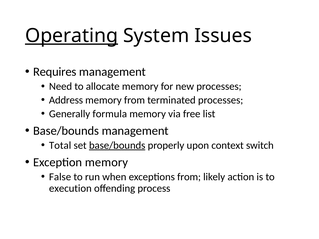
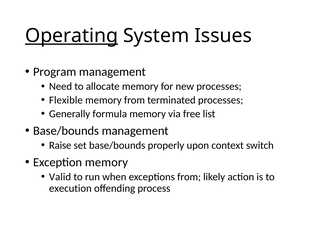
Requires: Requires -> Program (55, 72)
Address: Address -> Flexible (66, 100)
Total: Total -> Raise (60, 145)
base/bounds underline: present -> none (117, 145)
False: False -> Valid (60, 177)
